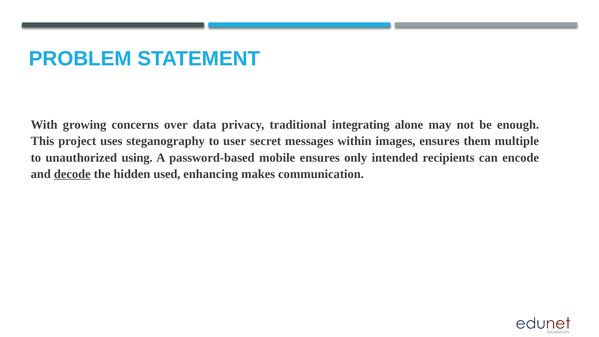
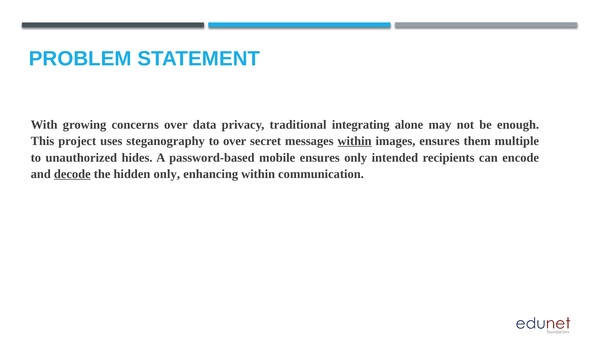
to user: user -> over (235, 141)
within underline: none -> present (355, 141)
using: using -> hides (137, 158)
hidden used: used -> only (167, 174)
enhancing makes: makes -> within (258, 174)
